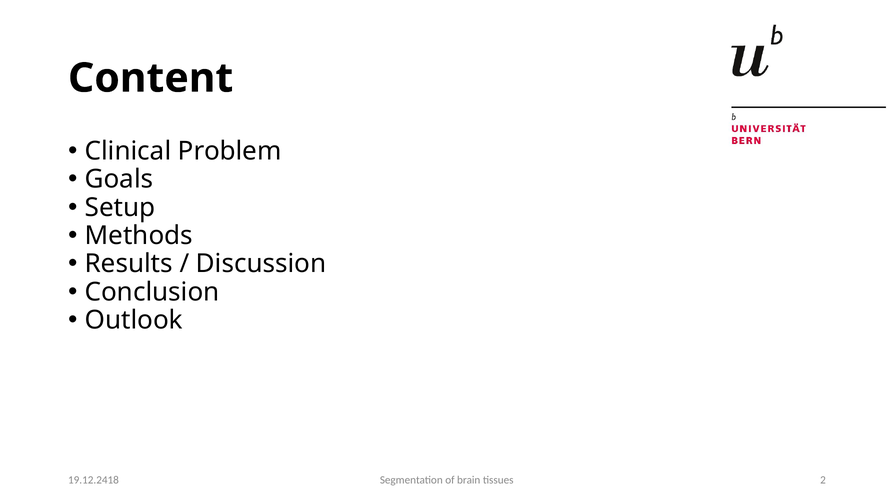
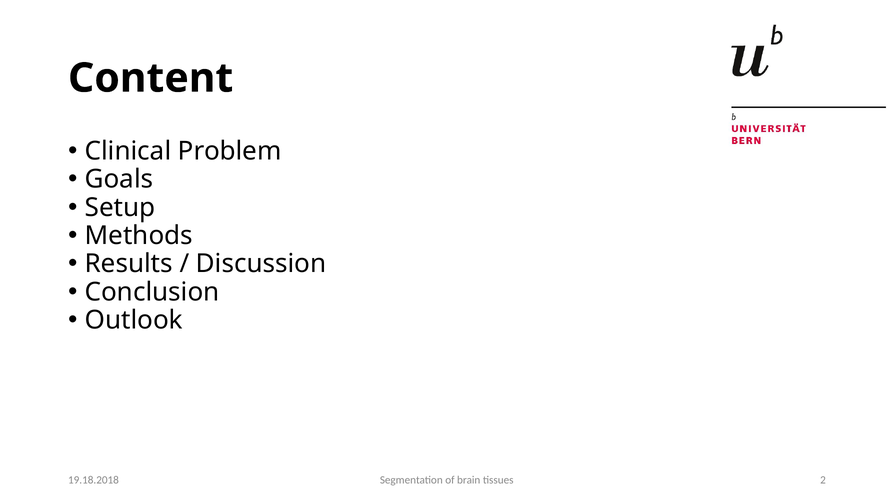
19.12.2418: 19.12.2418 -> 19.18.2018 (93, 480)
